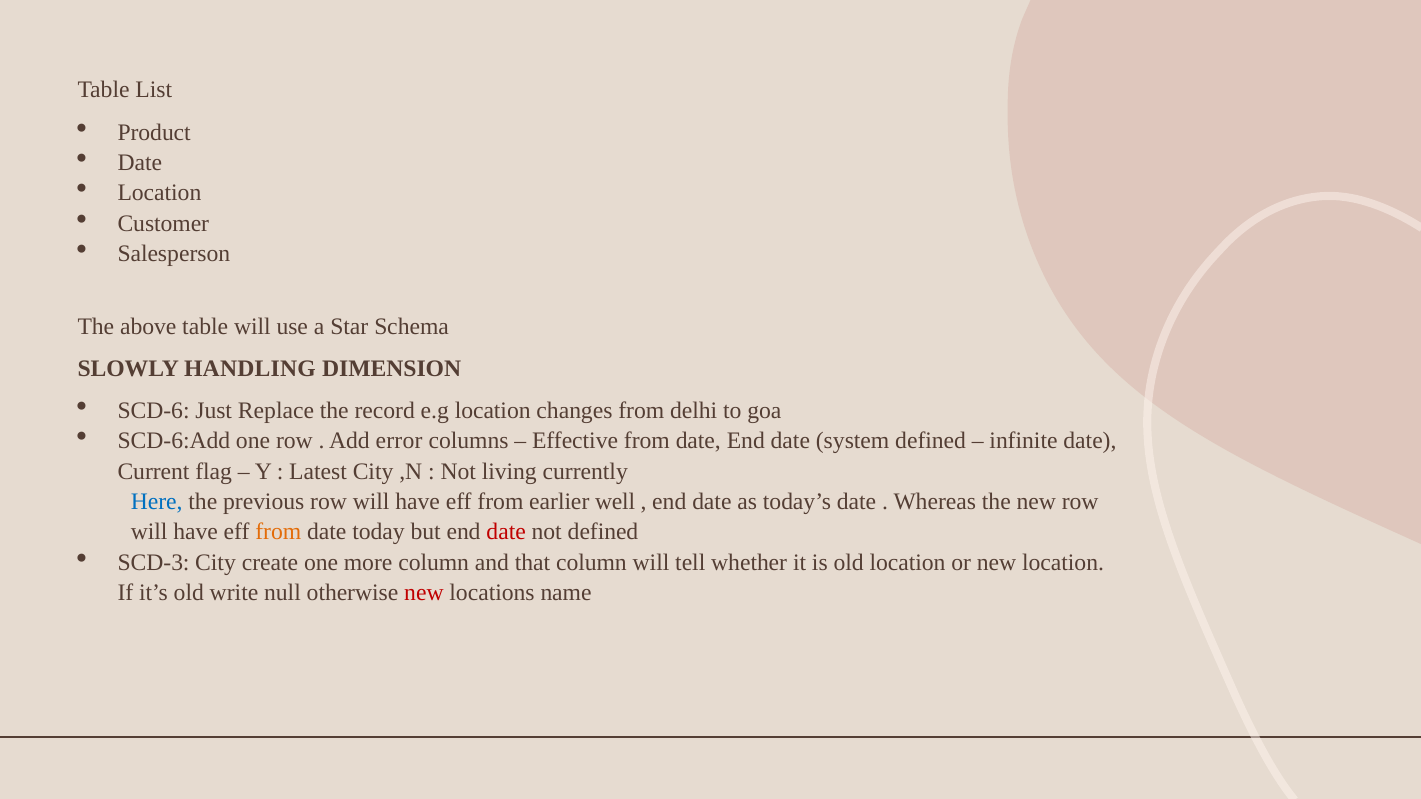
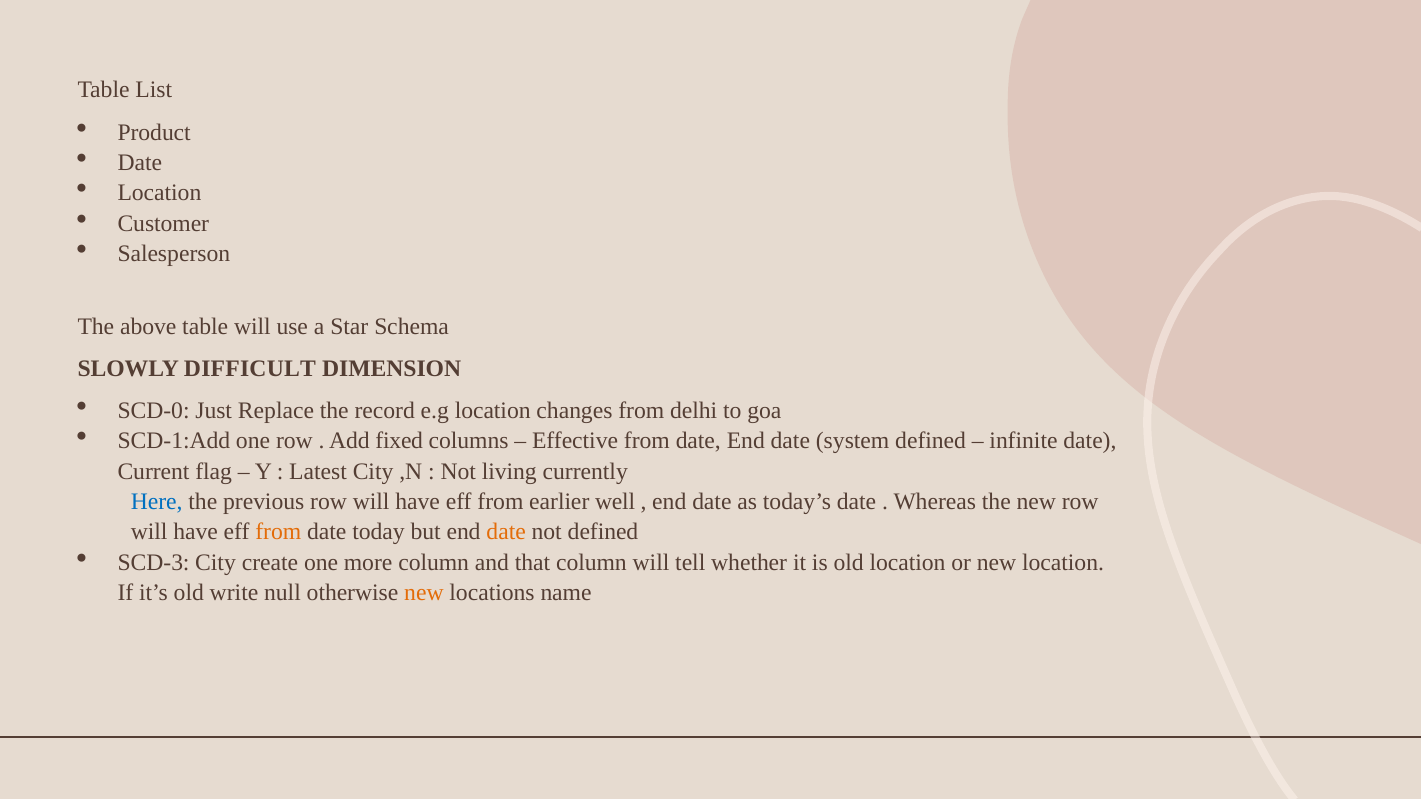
HANDLING: HANDLING -> DIFFICULT (250, 369)
SCD-6: SCD-6 -> SCD-0 (154, 411)
SCD-6:Add: SCD-6:Add -> SCD-1:Add (174, 441)
error: error -> fixed (399, 441)
date colour: red -> orange (506, 532)
new colour: red -> orange (424, 593)
